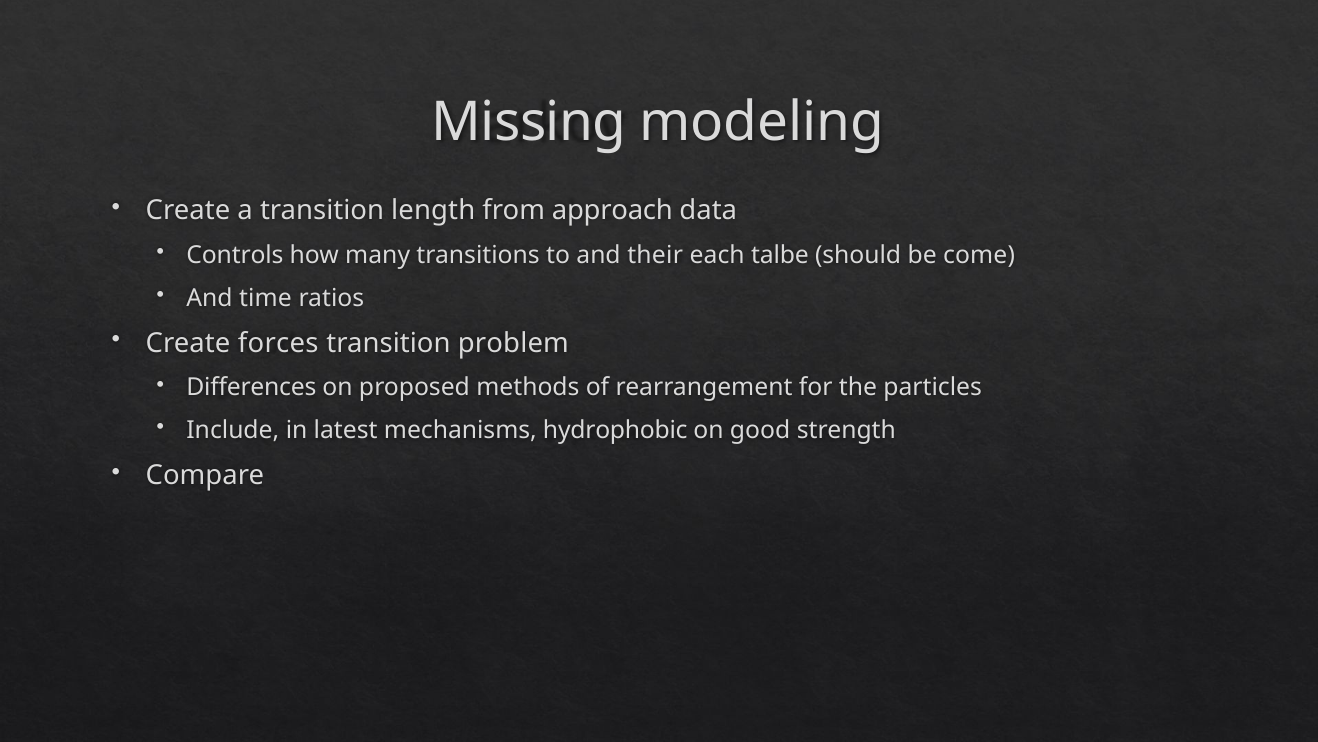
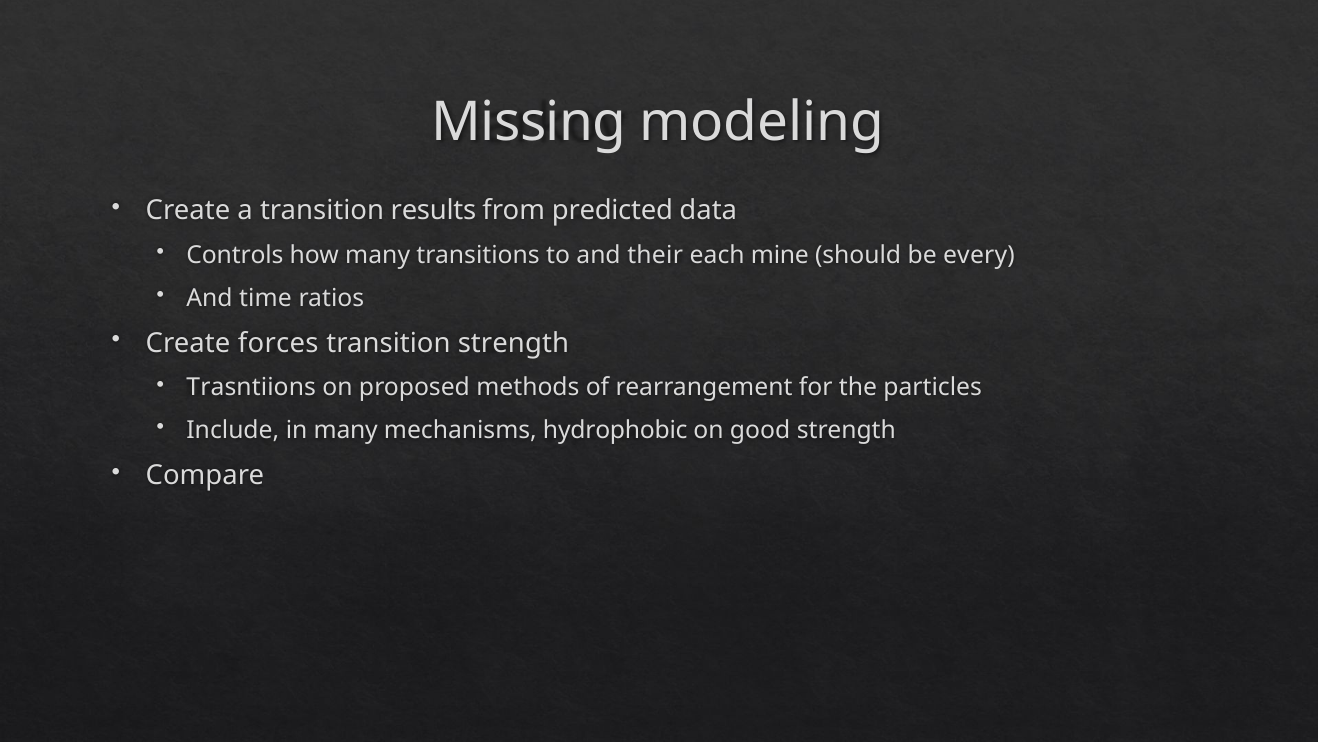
length: length -> results (433, 211)
approach: approach -> predicted (612, 211)
talbe: talbe -> mine (780, 255)
come: come -> every (979, 255)
transition problem: problem -> strength (513, 343)
Differences: Differences -> Trasntiions (251, 387)
in latest: latest -> many (346, 430)
